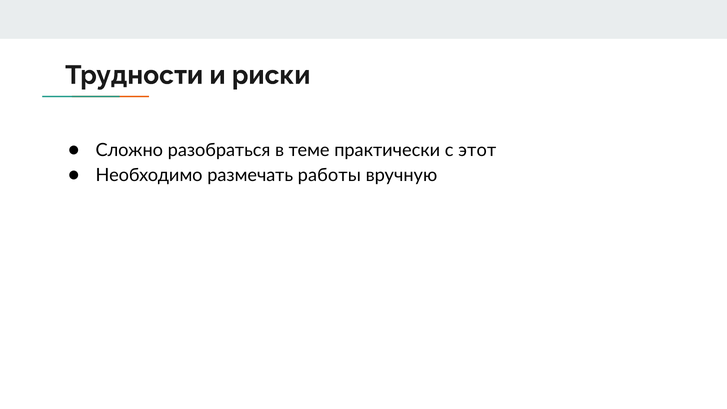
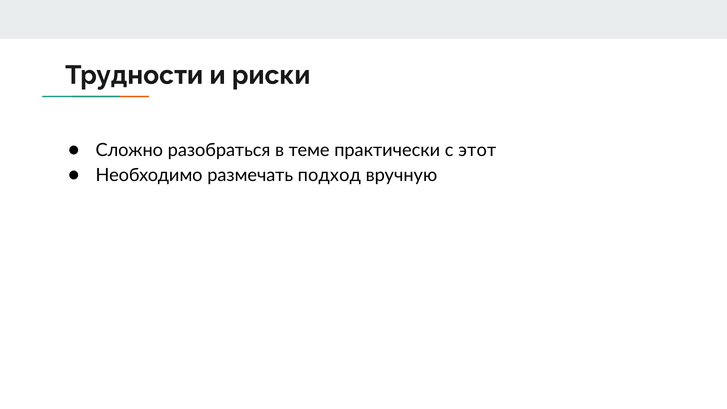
работы: работы -> подход (329, 175)
